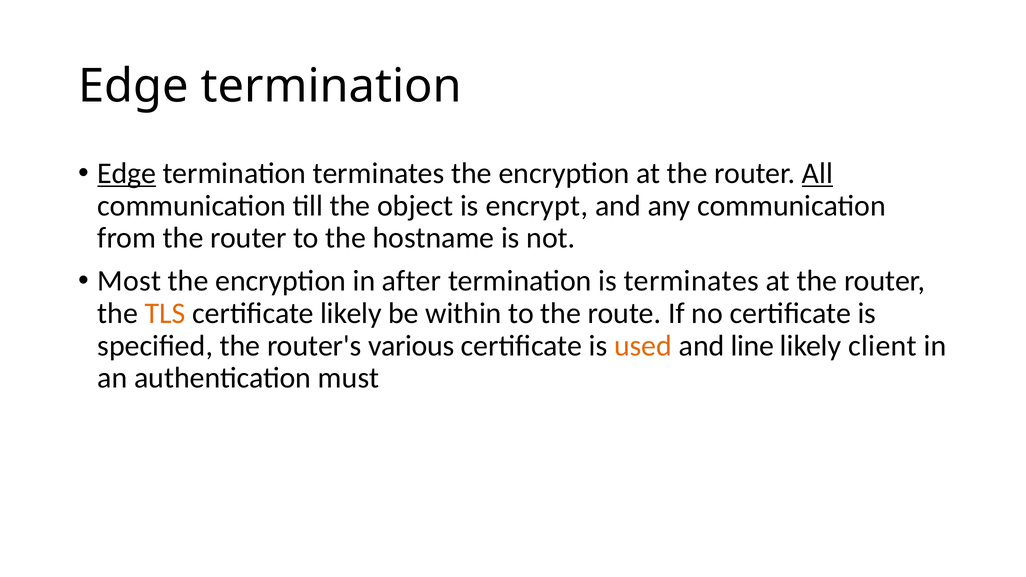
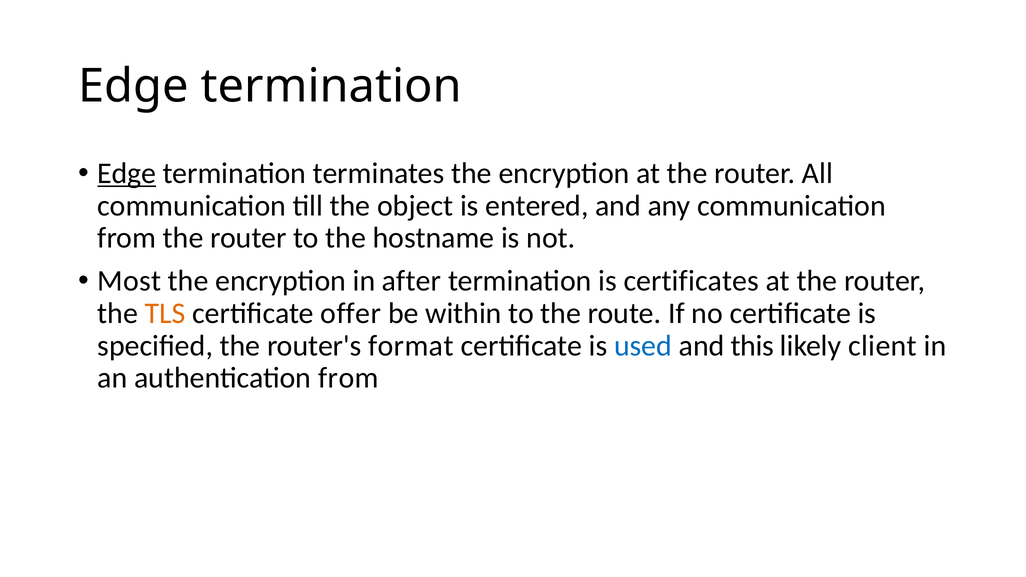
All underline: present -> none (817, 173)
encrypt: encrypt -> entered (537, 206)
is terminates: terminates -> certificates (691, 281)
certificate likely: likely -> offer (351, 313)
various: various -> format (411, 346)
used colour: orange -> blue (643, 346)
line: line -> this (752, 346)
authentication must: must -> from (348, 378)
